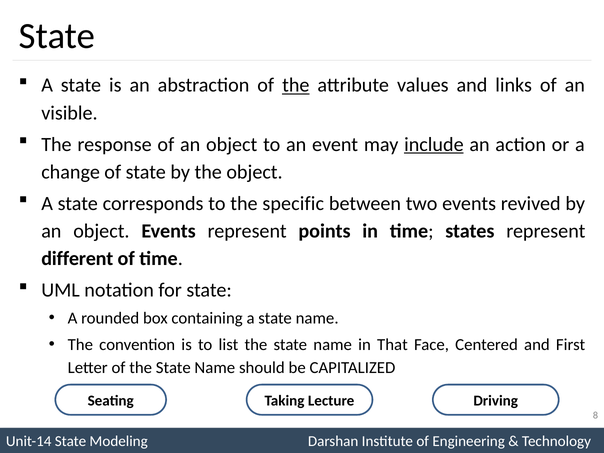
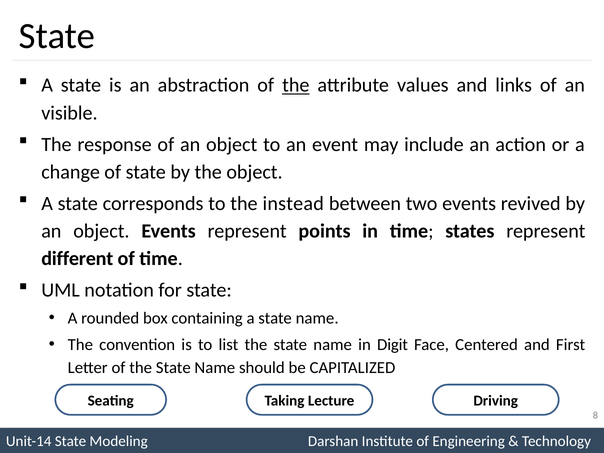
include underline: present -> none (434, 144)
specific: specific -> instead (293, 204)
That: That -> Digit (393, 345)
